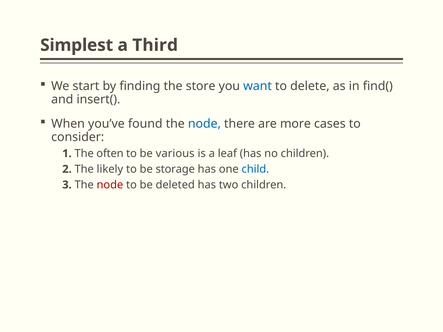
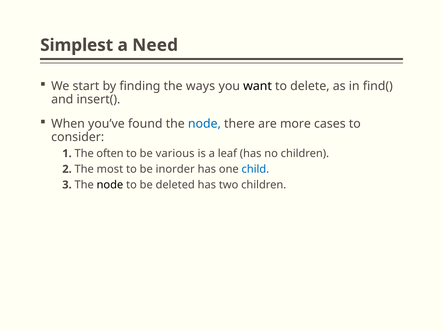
Third: Third -> Need (155, 45)
store: store -> ways (201, 86)
want colour: blue -> black (258, 86)
likely: likely -> most (110, 169)
storage: storage -> inorder (175, 169)
node colour: red -> black (110, 185)
